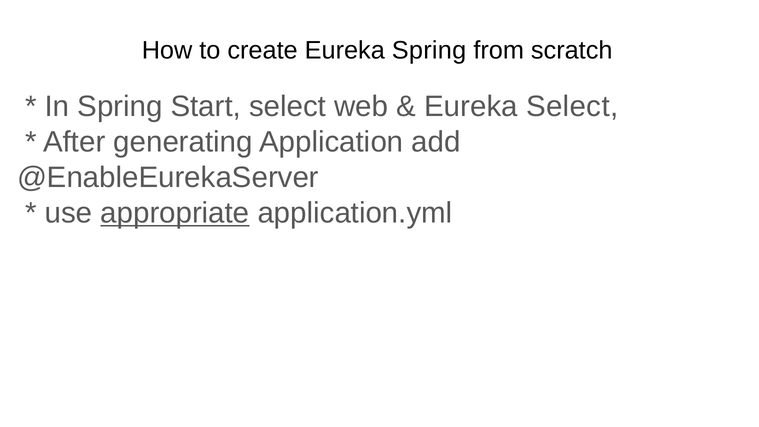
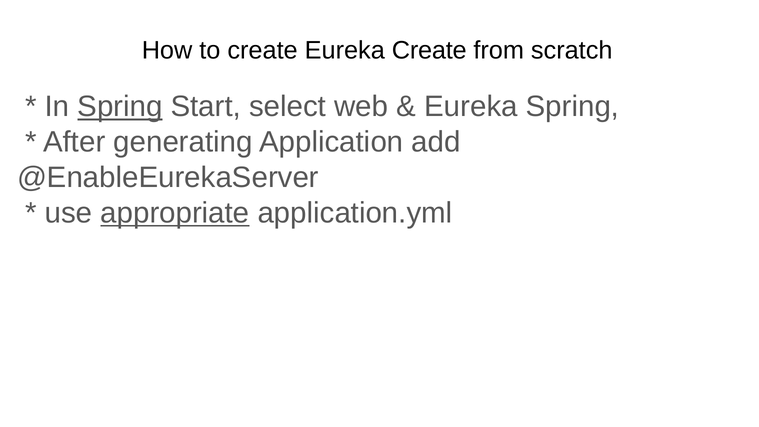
Eureka Spring: Spring -> Create (429, 50)
Spring underline: none -> present (120, 107)
Eureka Select: Select -> Spring (572, 107)
